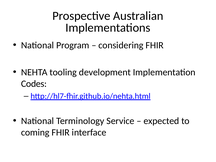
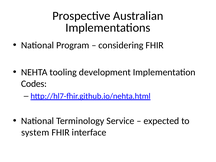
coming: coming -> system (35, 132)
